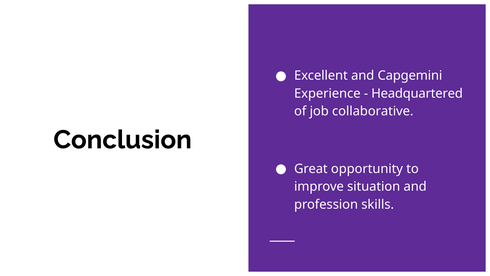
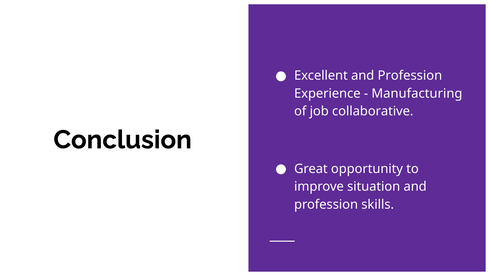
Excellent and Capgemini: Capgemini -> Profession (410, 76)
Headquartered: Headquartered -> Manufacturing (417, 93)
